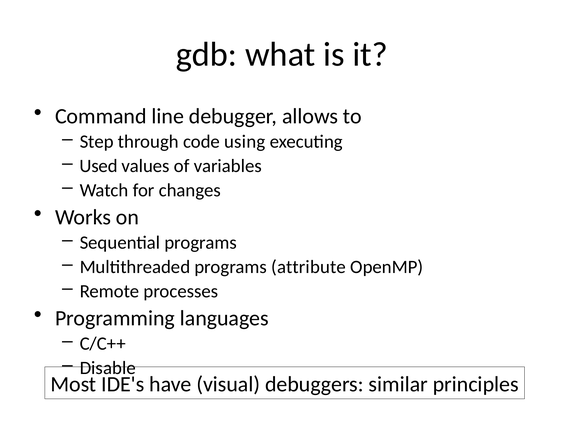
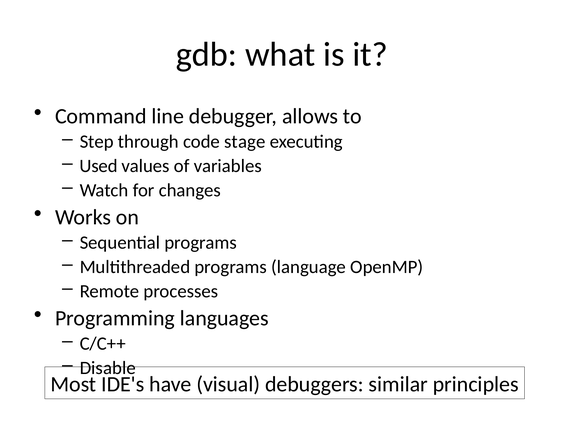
using: using -> stage (245, 142)
attribute: attribute -> language (309, 267)
